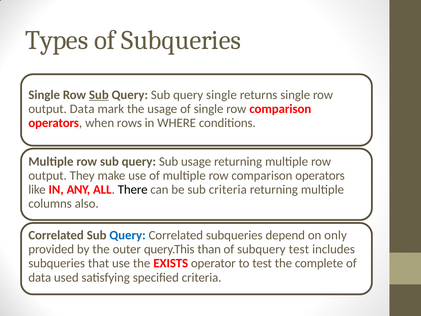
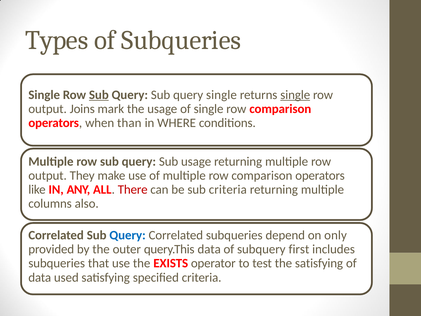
single underline: none -> present (295, 95)
output Data: Data -> Joins (82, 109)
rows: rows -> than (129, 123)
There colour: black -> red (133, 190)
query.This than: than -> data (209, 249)
subquery test: test -> first (299, 249)
the complete: complete -> satisfying (319, 263)
